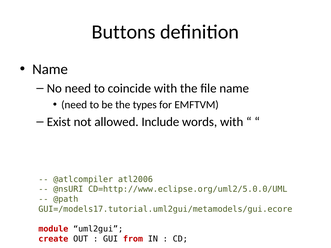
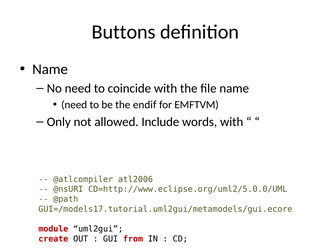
types: types -> endif (145, 105)
Exist: Exist -> Only (59, 122)
